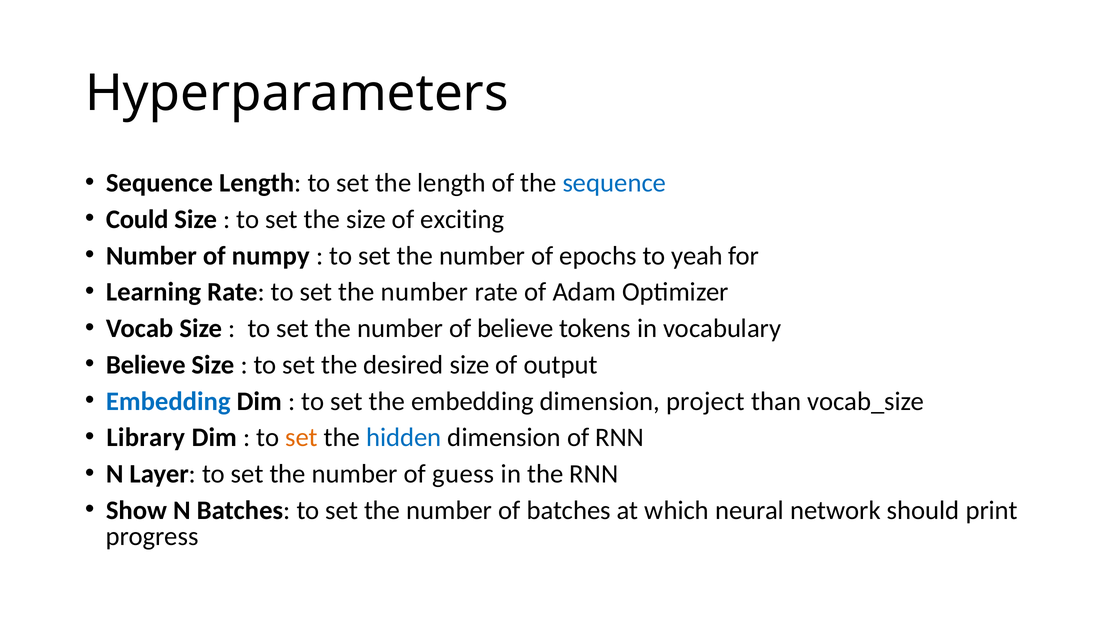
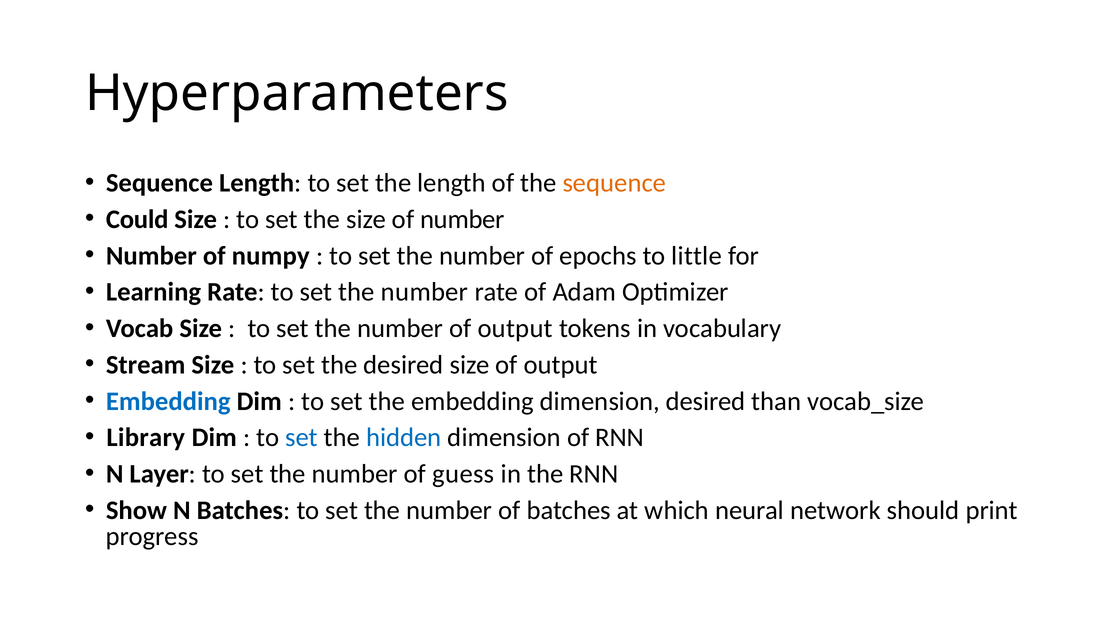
sequence colour: blue -> orange (614, 183)
of exciting: exciting -> number (462, 219)
yeah: yeah -> little (697, 256)
number of believe: believe -> output (515, 329)
Believe: Believe -> Stream (146, 365)
dimension project: project -> desired (706, 401)
set colour: orange -> blue (301, 438)
